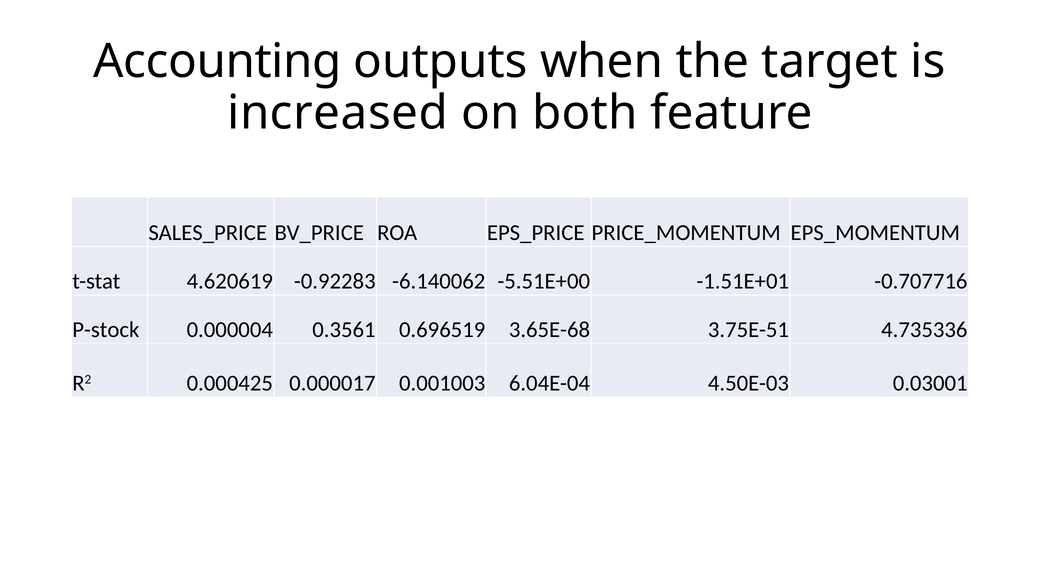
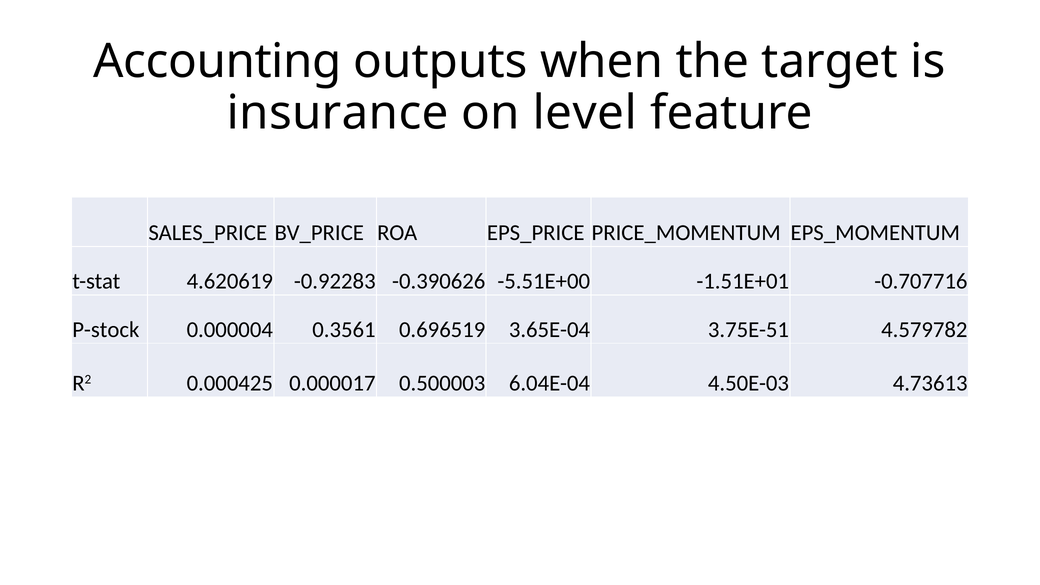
increased: increased -> insurance (338, 113)
both: both -> level (585, 113)
-6.140062: -6.140062 -> -0.390626 (439, 281)
3.65E-68: 3.65E-68 -> 3.65E-04 (549, 330)
4.735336: 4.735336 -> 4.579782 (924, 330)
0.001003: 0.001003 -> 0.500003 (442, 383)
0.03001: 0.03001 -> 4.73613 (930, 383)
